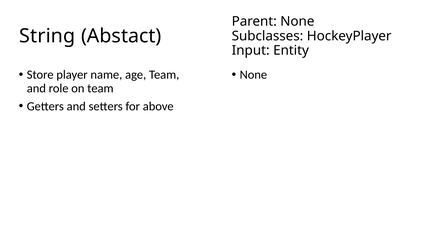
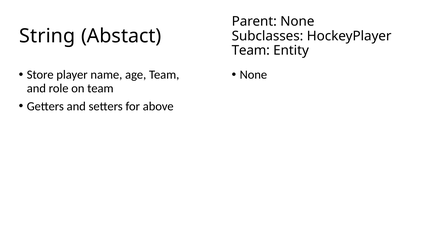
Input: Input -> Team (251, 51)
